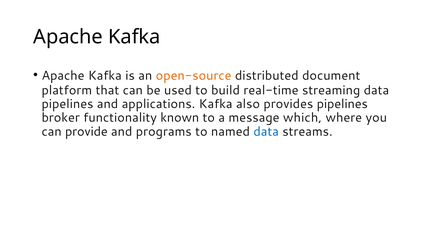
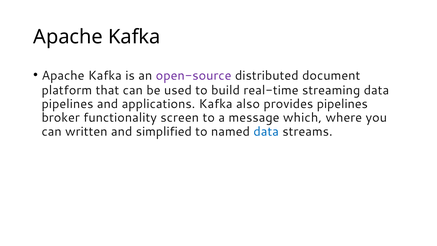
open-source colour: orange -> purple (194, 76)
known: known -> screen (180, 118)
provide: provide -> written (86, 131)
programs: programs -> simplified (164, 131)
